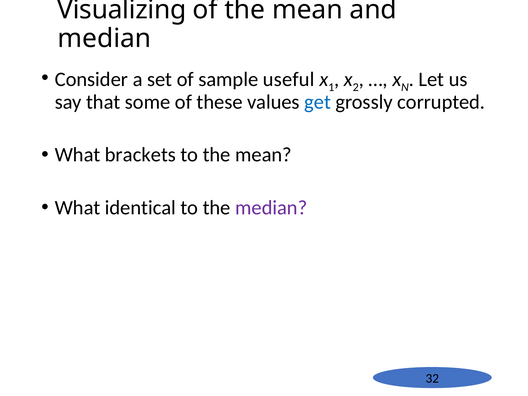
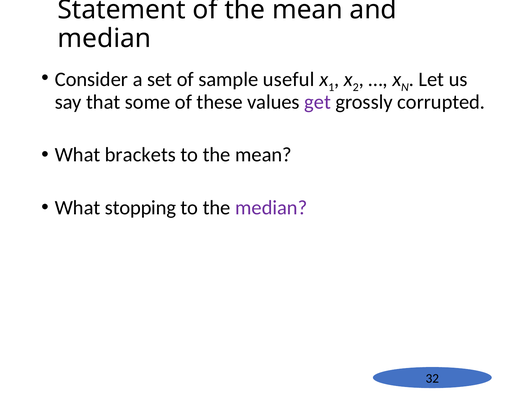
Visualizing: Visualizing -> Statement (122, 10)
get colour: blue -> purple (318, 102)
identical: identical -> stopping (140, 208)
